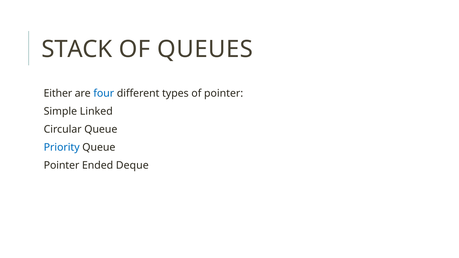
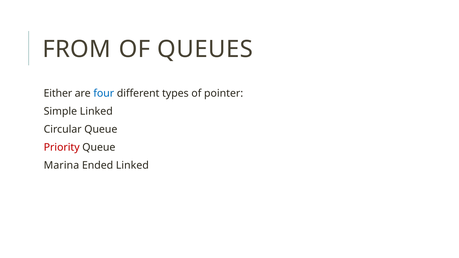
STACK: STACK -> FROM (77, 49)
Priority colour: blue -> red (62, 148)
Pointer: Pointer -> Marina (61, 166)
Ended Deque: Deque -> Linked (132, 166)
